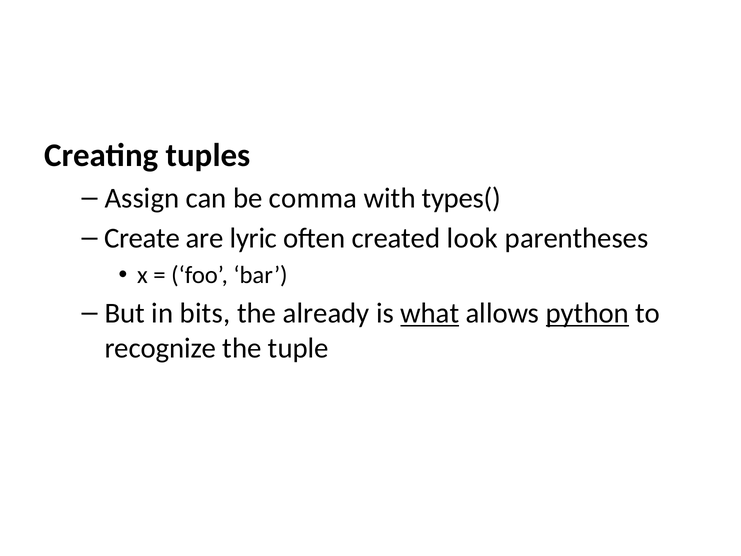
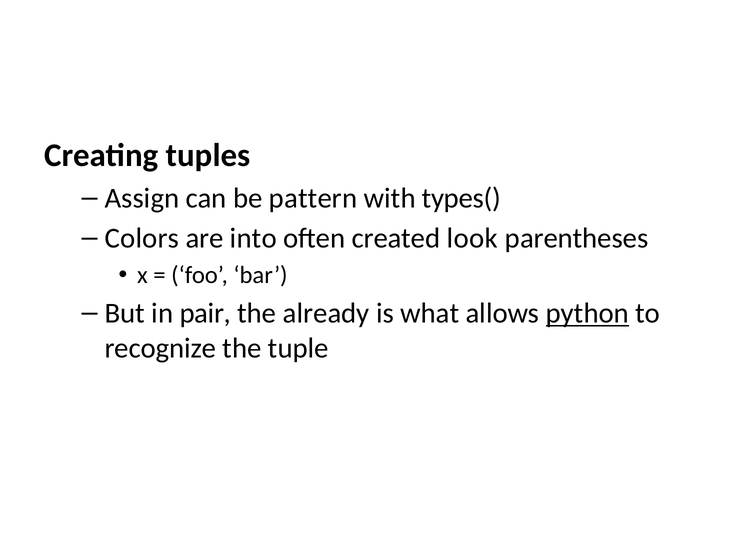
comma: comma -> pattern (313, 198)
Create: Create -> Colors (142, 238)
lyric: lyric -> into (253, 238)
bits: bits -> pair (205, 313)
what underline: present -> none (430, 313)
